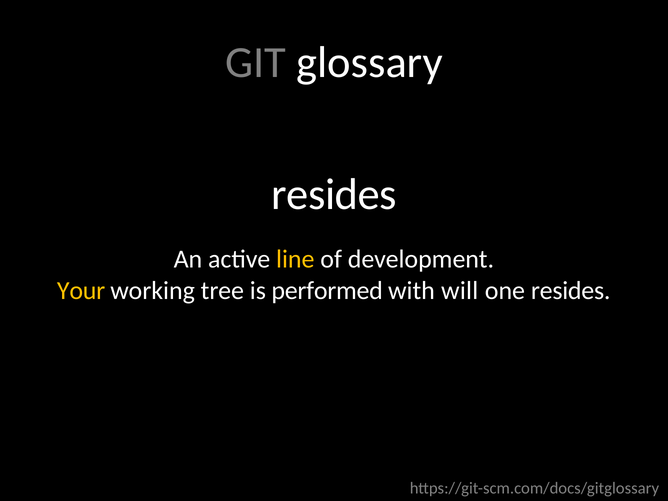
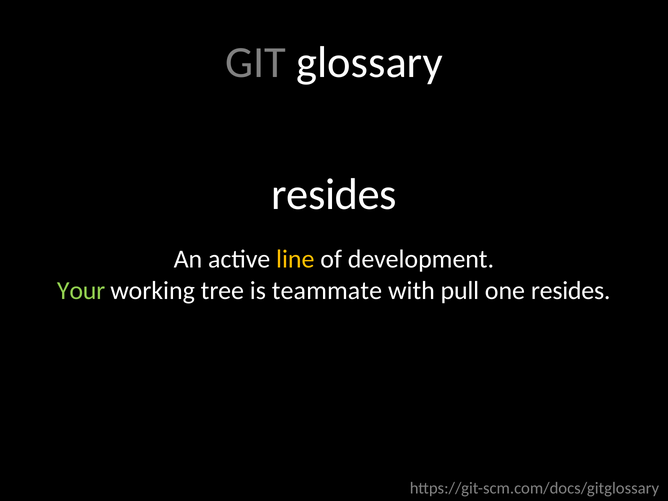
Your colour: yellow -> light green (81, 291)
performed: performed -> teammate (327, 291)
will: will -> pull (460, 291)
